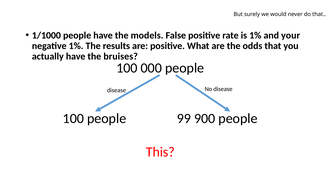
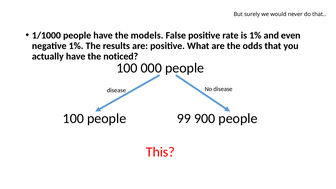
your: your -> even (291, 35)
bruises: bruises -> noticed (121, 57)
